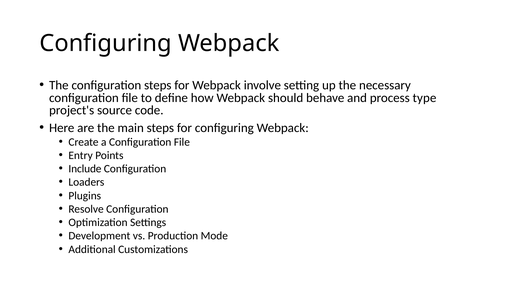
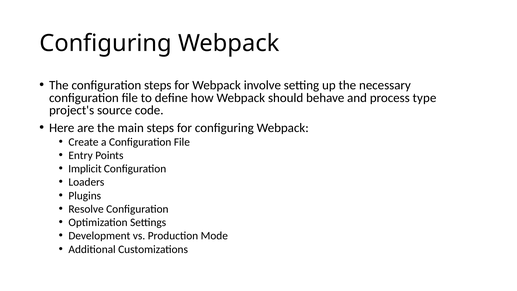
Include: Include -> Implicit (85, 169)
